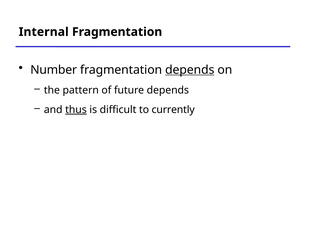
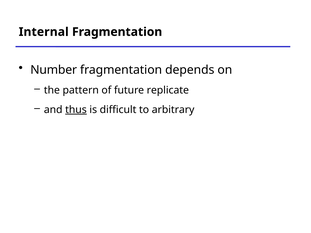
depends underline: present -> none (190, 70)
future depends: depends -> replicate (168, 90)
currently: currently -> arbitrary (173, 110)
